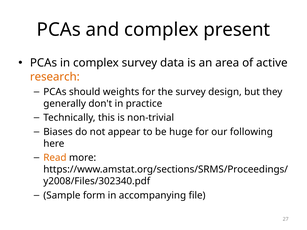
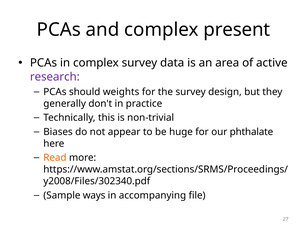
research colour: orange -> purple (55, 77)
following: following -> phthalate (251, 132)
form: form -> ways (94, 196)
